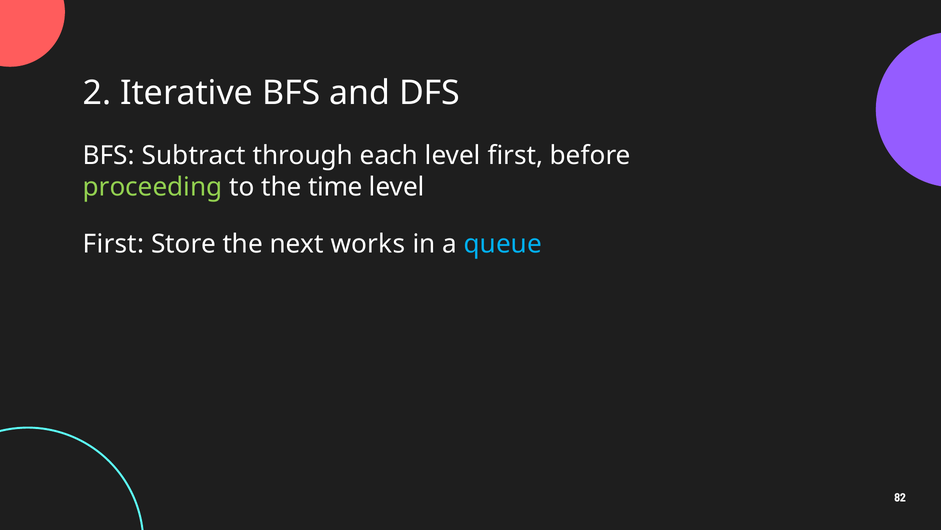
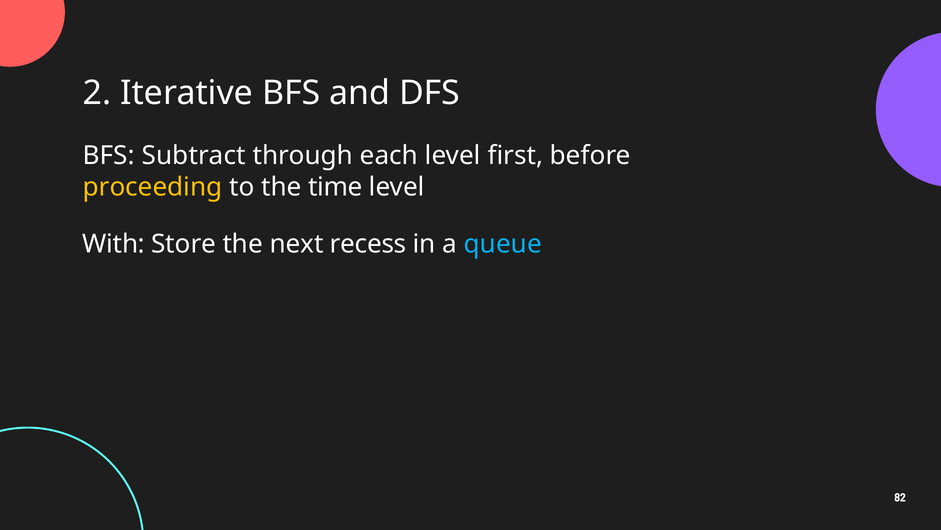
proceeding colour: light green -> yellow (153, 187)
First: First -> With (114, 244)
works: works -> recess (368, 244)
